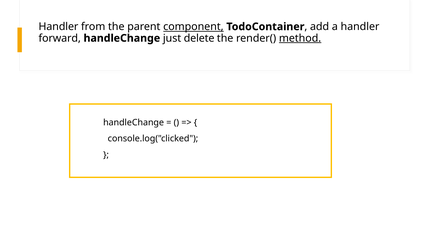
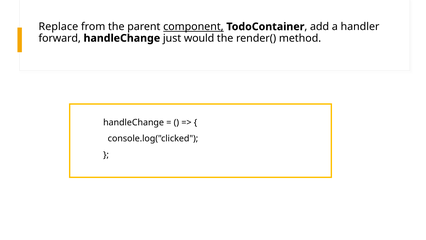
Handler: Handler -> Replace (58, 27)
delete: delete -> would (199, 38)
method underline: present -> none (300, 38)
